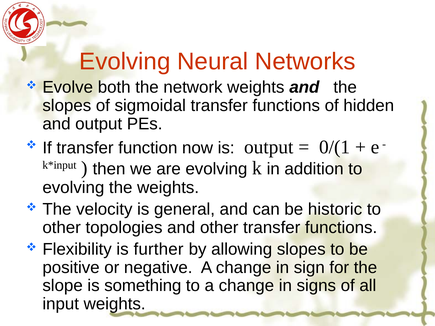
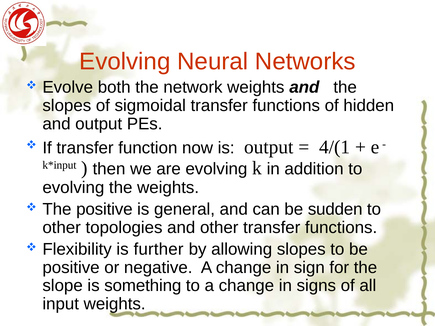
0/(1: 0/(1 -> 4/(1 (335, 147)
The velocity: velocity -> positive (104, 209)
historic: historic -> sudden (335, 209)
